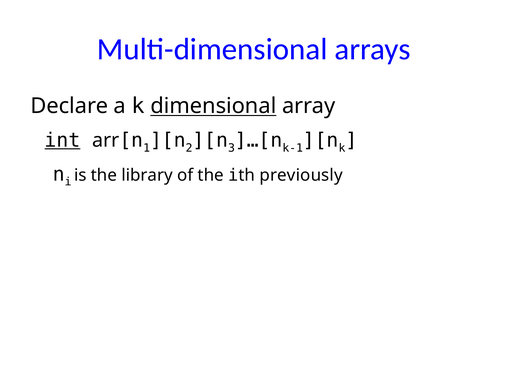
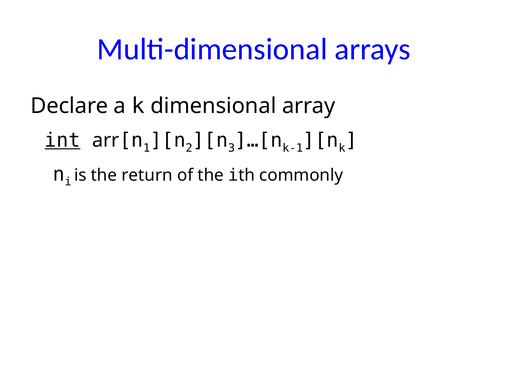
dimensional underline: present -> none (213, 106)
library: library -> return (147, 175)
previously: previously -> commonly (301, 175)
